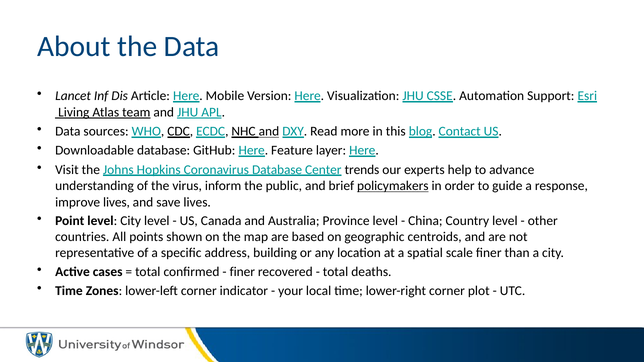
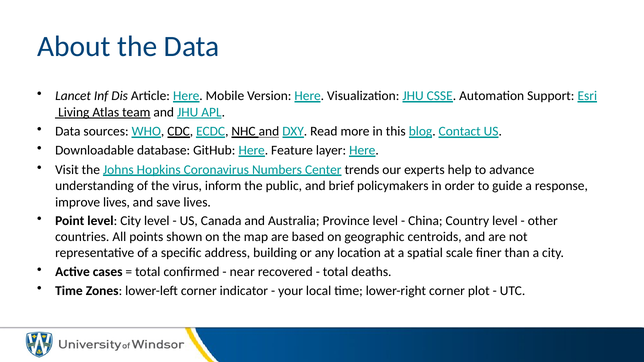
Coronavirus Database: Database -> Numbers (277, 170)
policymakers underline: present -> none (393, 186)
finer: finer -> near (242, 272)
